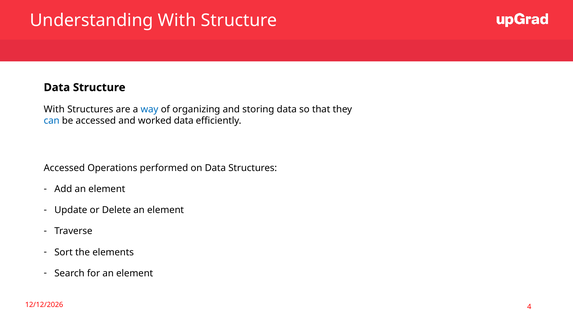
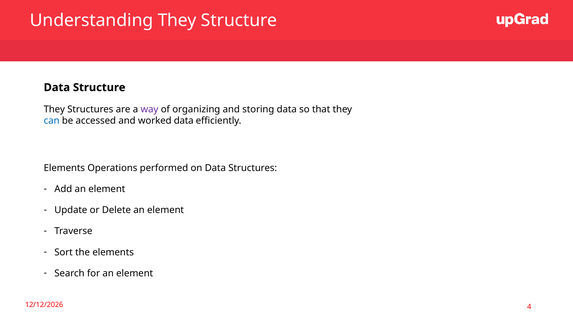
Understanding With: With -> They (177, 20)
With: With -> They (54, 109)
way colour: blue -> purple (149, 109)
Accessed: Accessed -> Elements (64, 168)
